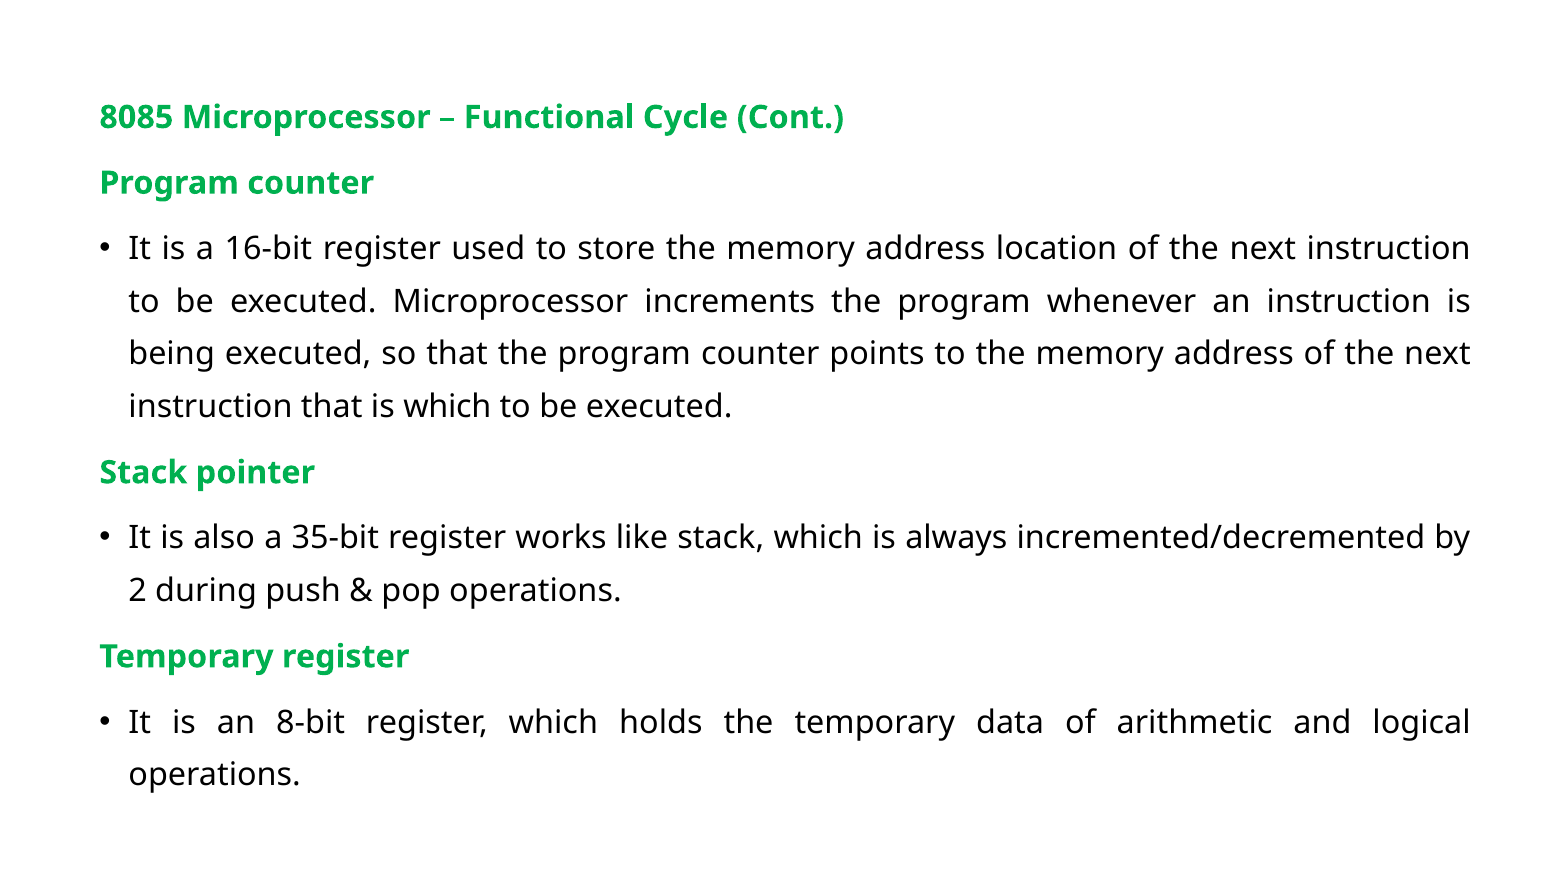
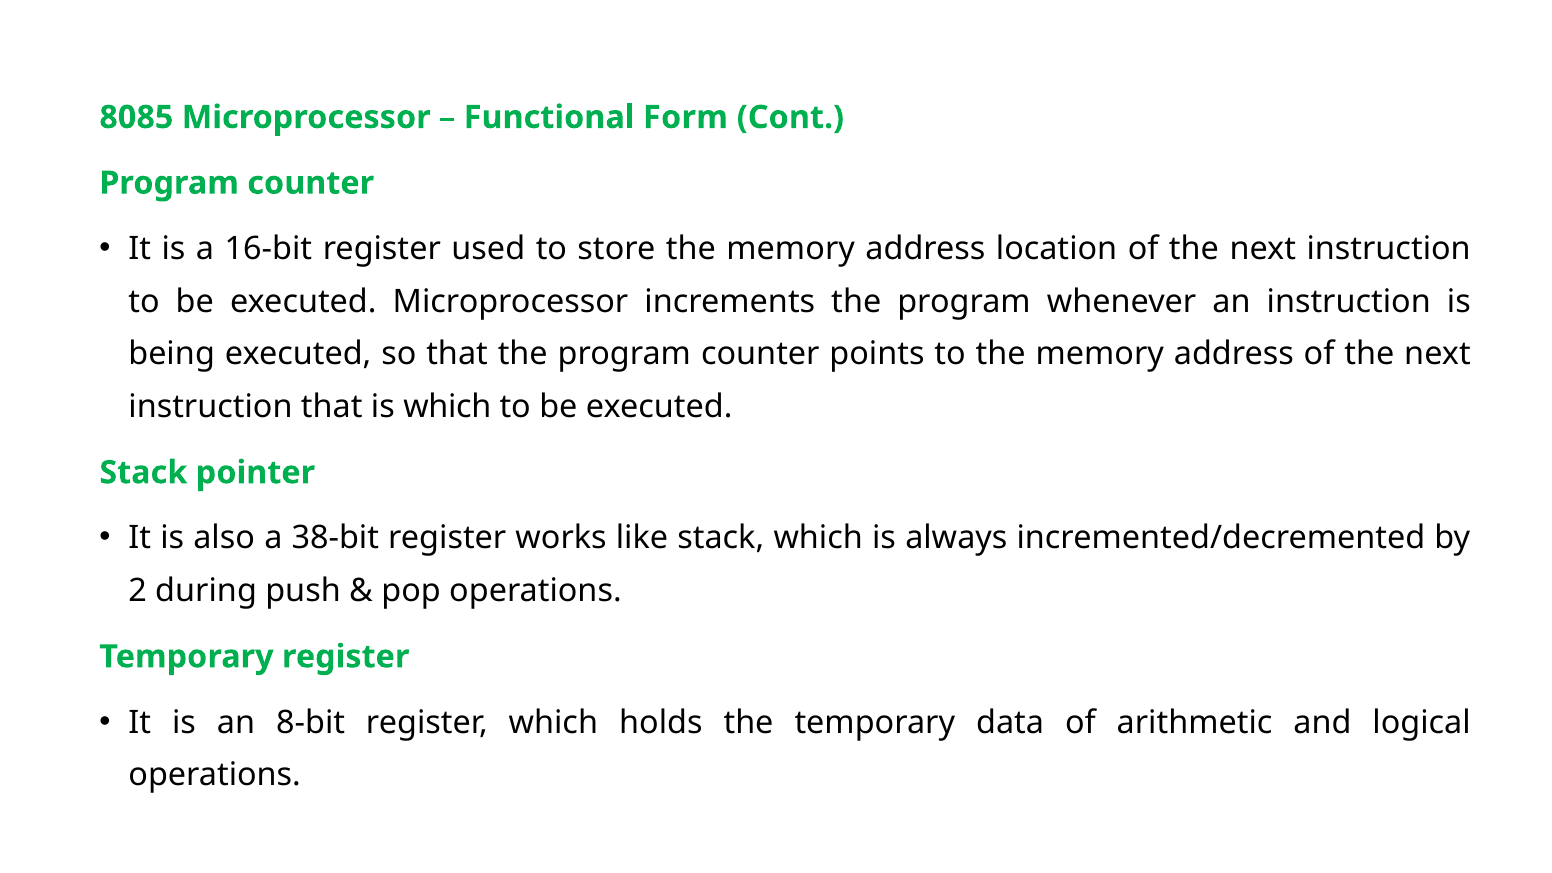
Cycle: Cycle -> Form (685, 117)
35-bit: 35-bit -> 38-bit (335, 538)
